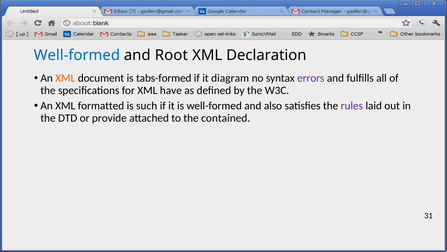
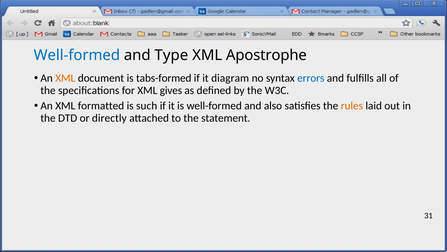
Root: Root -> Type (171, 55)
Declaration: Declaration -> Apostrophe (266, 55)
errors colour: purple -> blue (311, 78)
have: have -> gives (171, 90)
rules colour: purple -> orange (352, 106)
provide: provide -> directly (109, 118)
contained: contained -> statement (226, 118)
